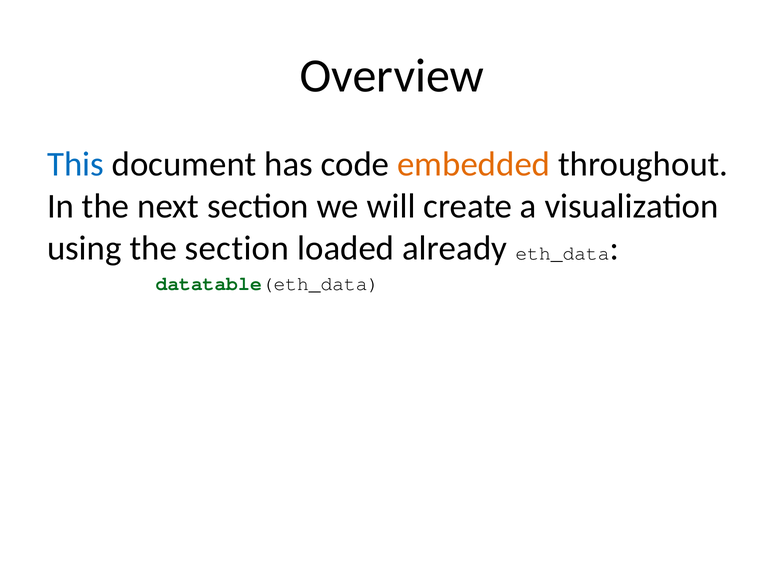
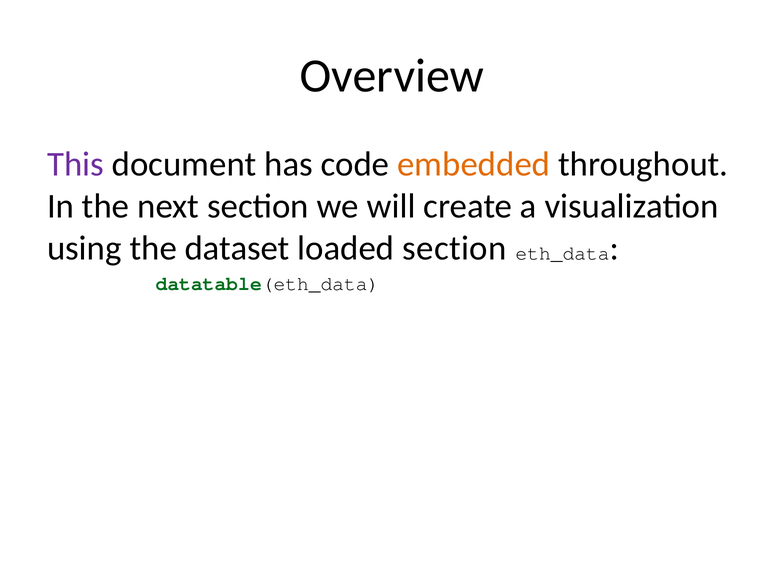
This colour: blue -> purple (75, 164)
the section: section -> dataset (237, 248)
loaded already: already -> section (454, 248)
